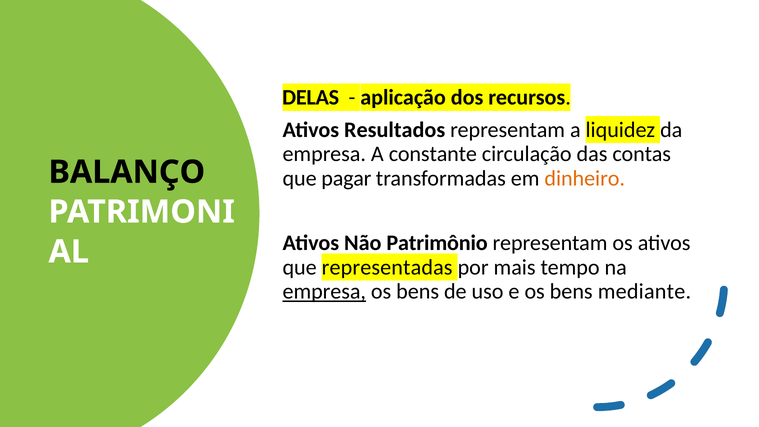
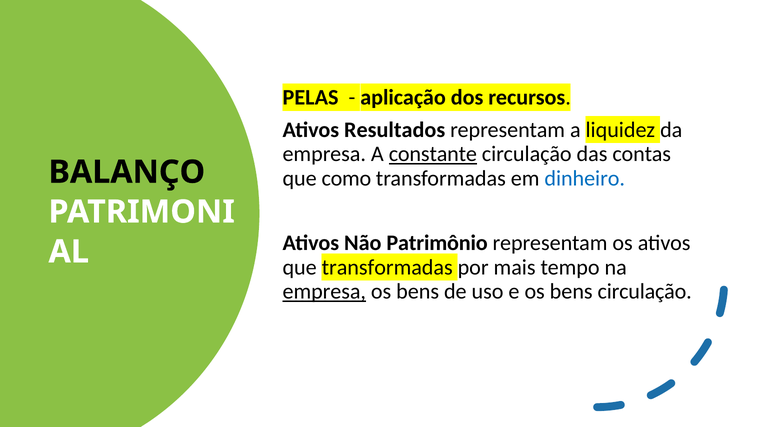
DELAS: DELAS -> PELAS (311, 97)
constante underline: none -> present (433, 154)
pagar: pagar -> como (346, 178)
dinheiro colour: orange -> blue (585, 178)
que representadas: representadas -> transformadas (387, 267)
bens mediante: mediante -> circulação (645, 292)
